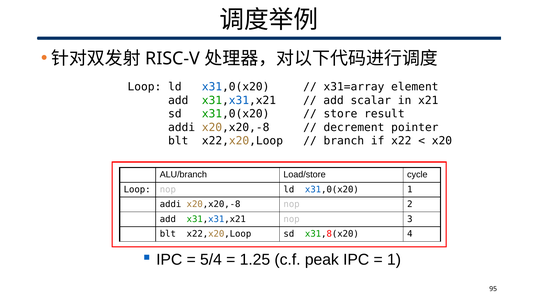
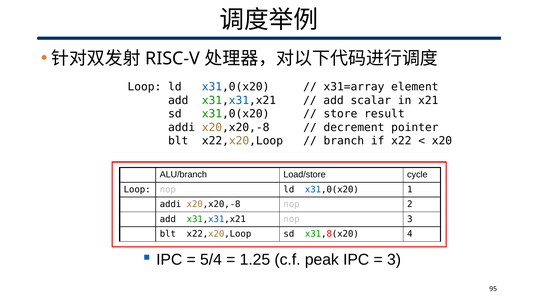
1: 1 -> 3 (394, 259)
